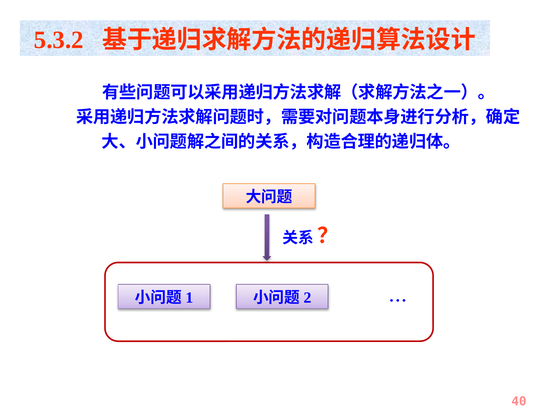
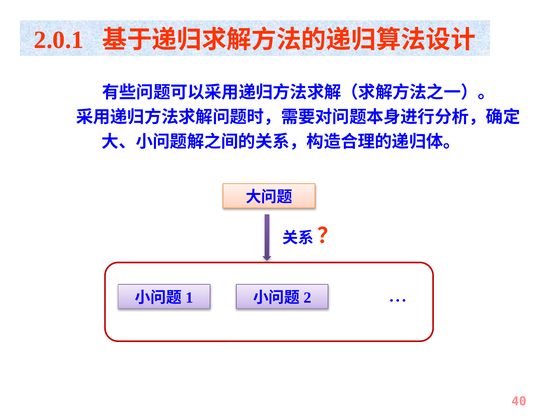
5.3.2: 5.3.2 -> 2.0.1 (59, 40)
